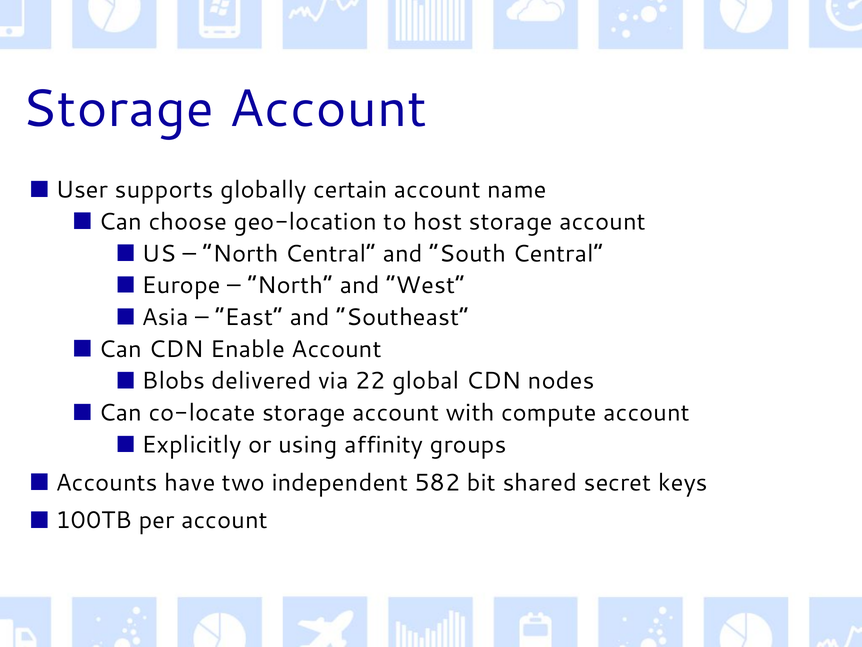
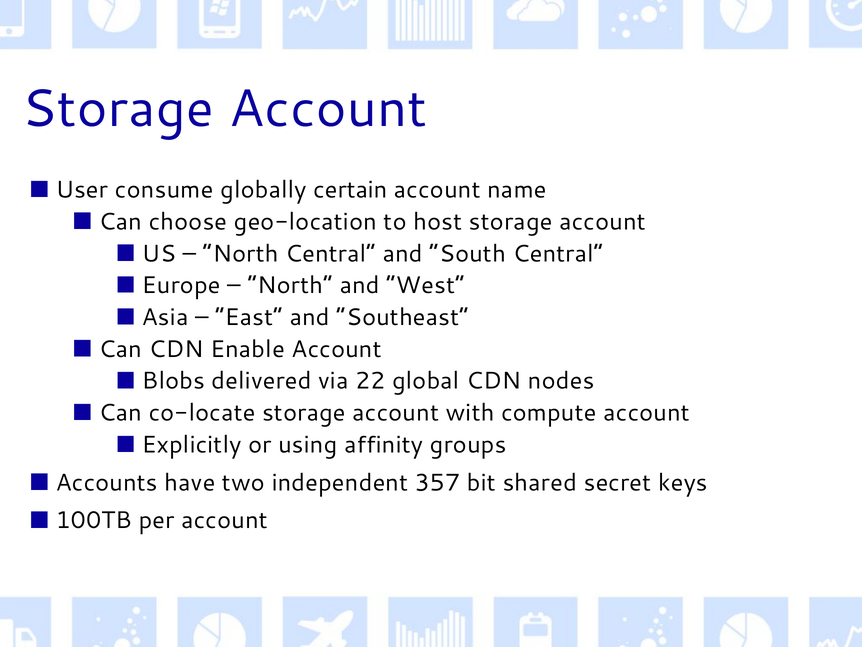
supports: supports -> consume (164, 190)
582: 582 -> 357 (438, 482)
